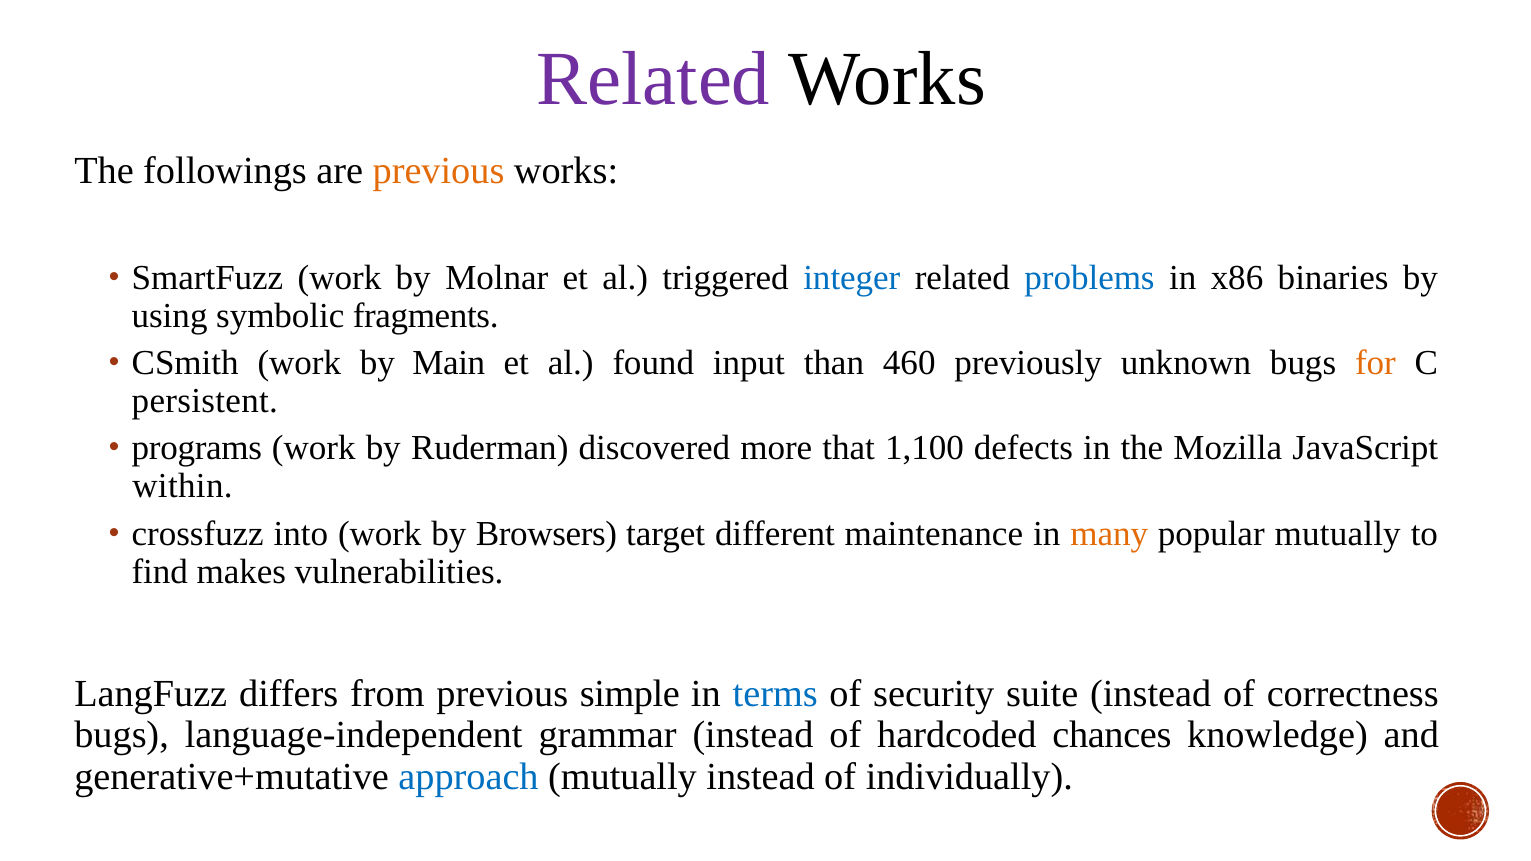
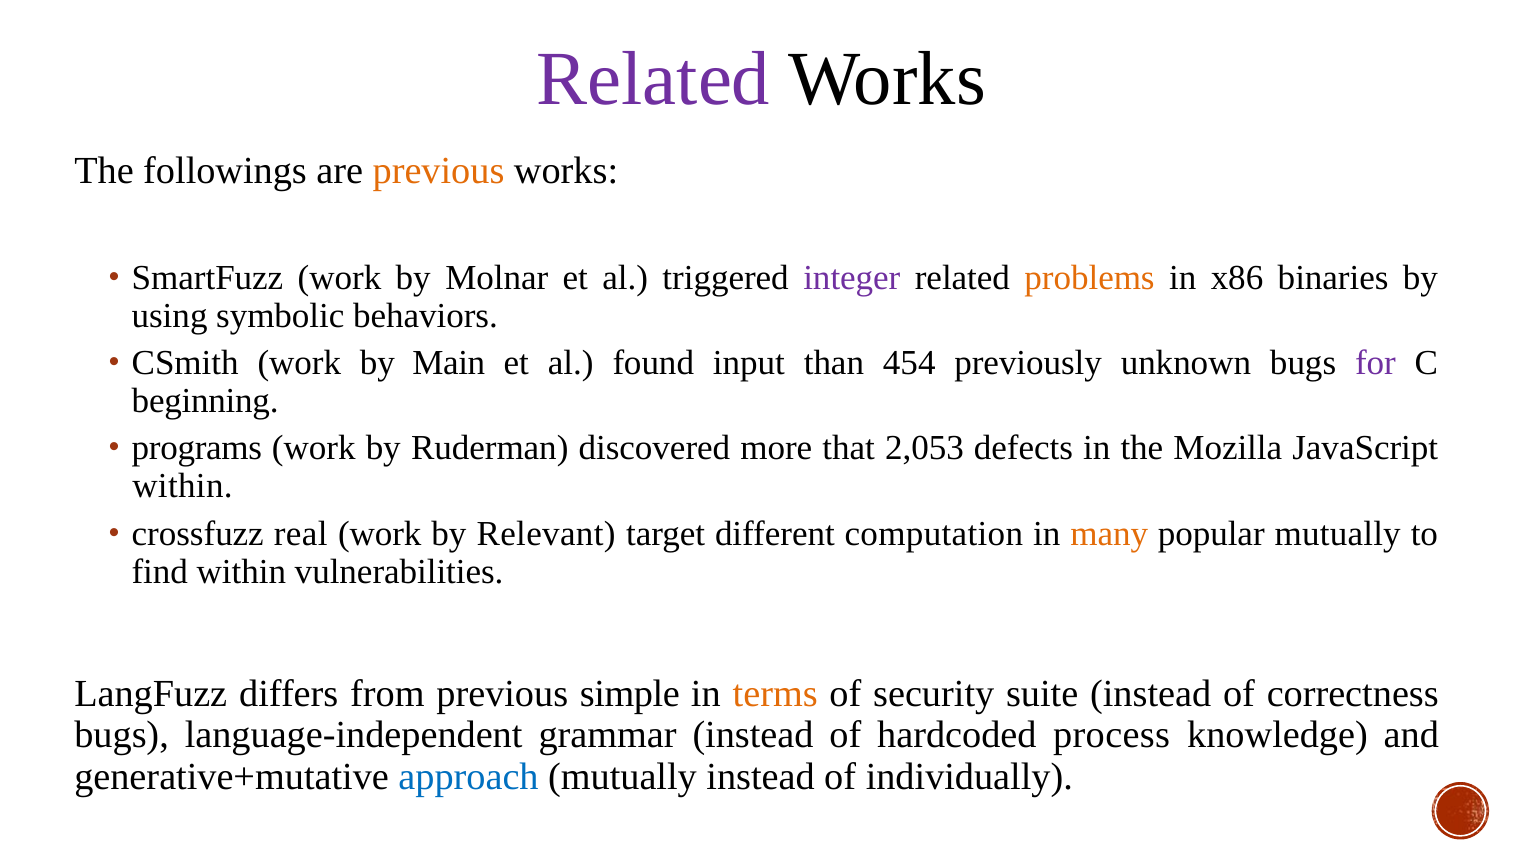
integer colour: blue -> purple (852, 278)
problems colour: blue -> orange (1090, 278)
fragments: fragments -> behaviors (425, 316)
460: 460 -> 454 (909, 363)
for colour: orange -> purple (1375, 363)
persistent: persistent -> beginning (205, 401)
1,100: 1,100 -> 2,053 (924, 448)
into: into -> real (301, 534)
Browsers: Browsers -> Relevant (546, 534)
maintenance: maintenance -> computation (934, 534)
find makes: makes -> within (241, 572)
terms colour: blue -> orange (775, 694)
chances: chances -> process (1112, 735)
